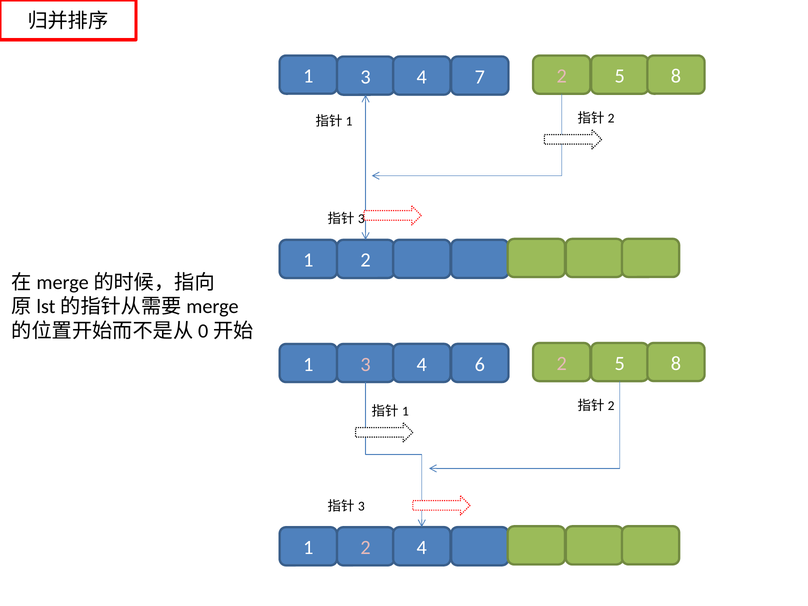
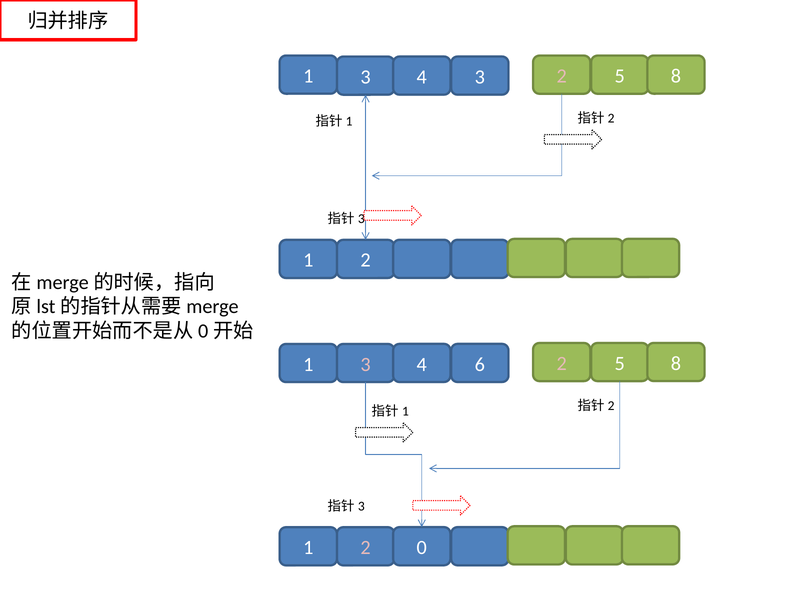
4 7: 7 -> 3 (480, 77)
2 4: 4 -> 0 (422, 548)
